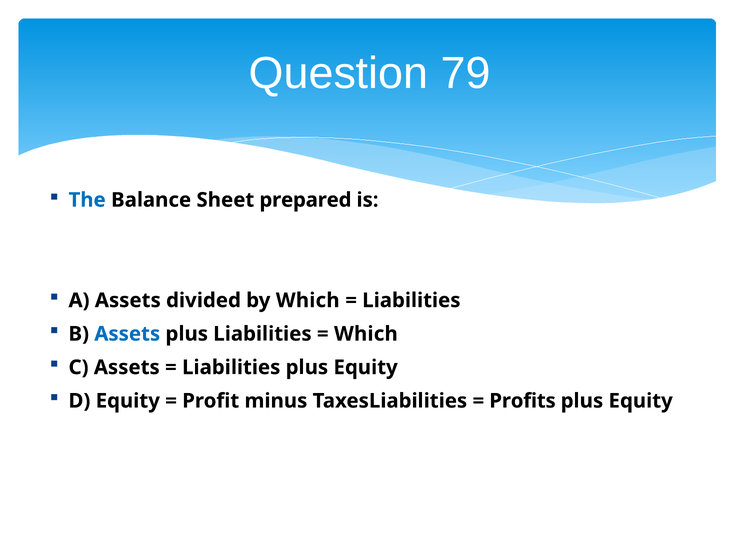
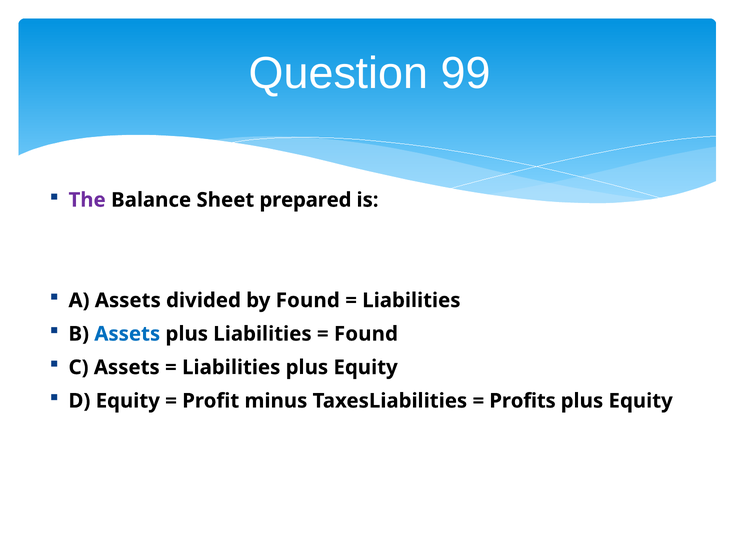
79: 79 -> 99 (466, 73)
The colour: blue -> purple (87, 200)
by Which: Which -> Found (308, 300)
Which: Which -> Found (366, 334)
